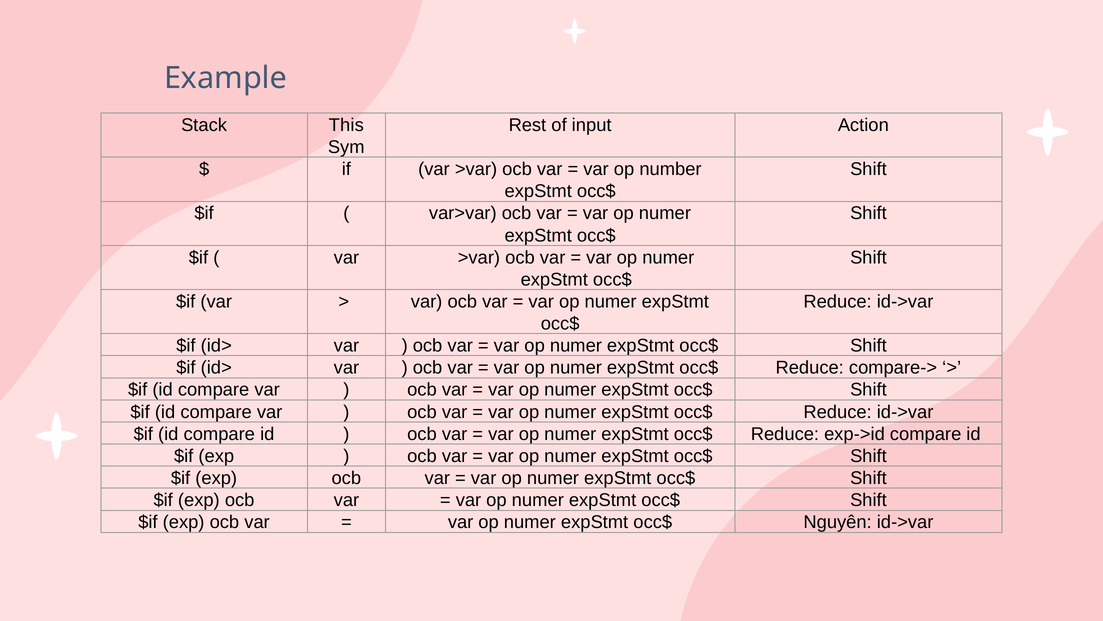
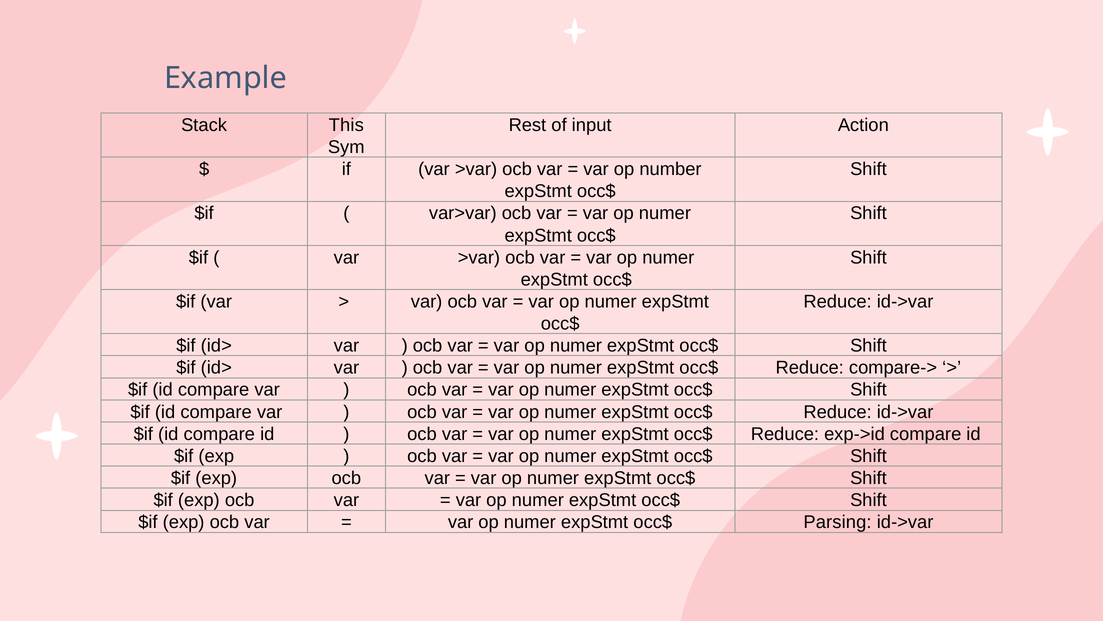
Nguyên: Nguyên -> Parsing (838, 522)
